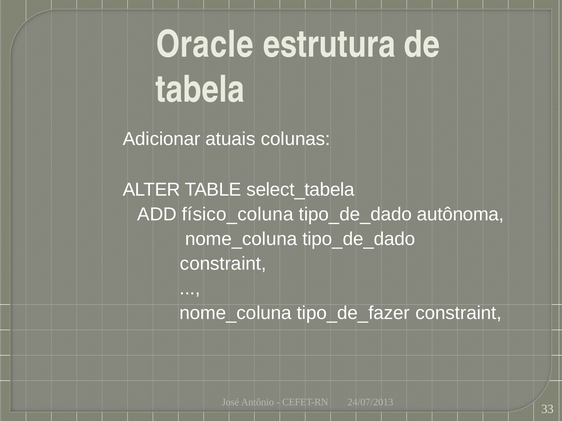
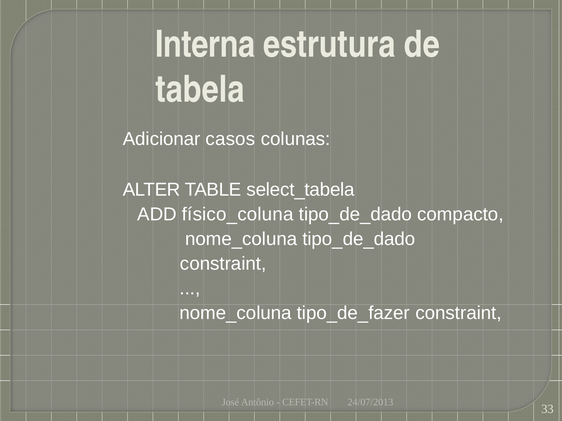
Oracle: Oracle -> Interna (205, 45)
atuais: atuais -> casos (230, 139)
autônoma: autônoma -> compacto (460, 215)
